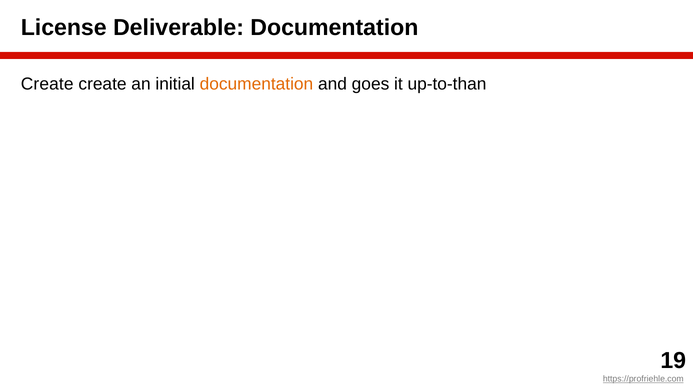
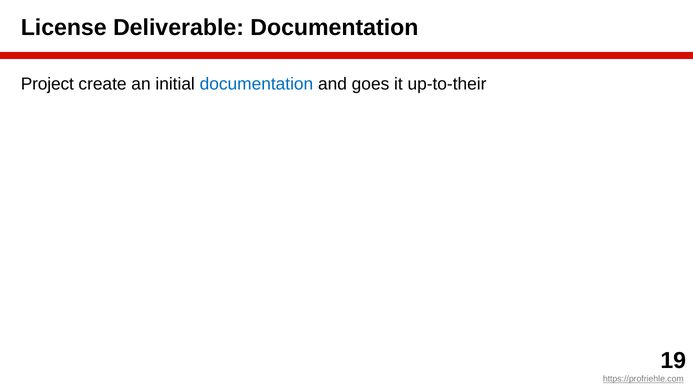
Create: Create -> Project (47, 84)
documentation colour: orange -> blue (256, 84)
up-to-than: up-to-than -> up-to-their (447, 84)
